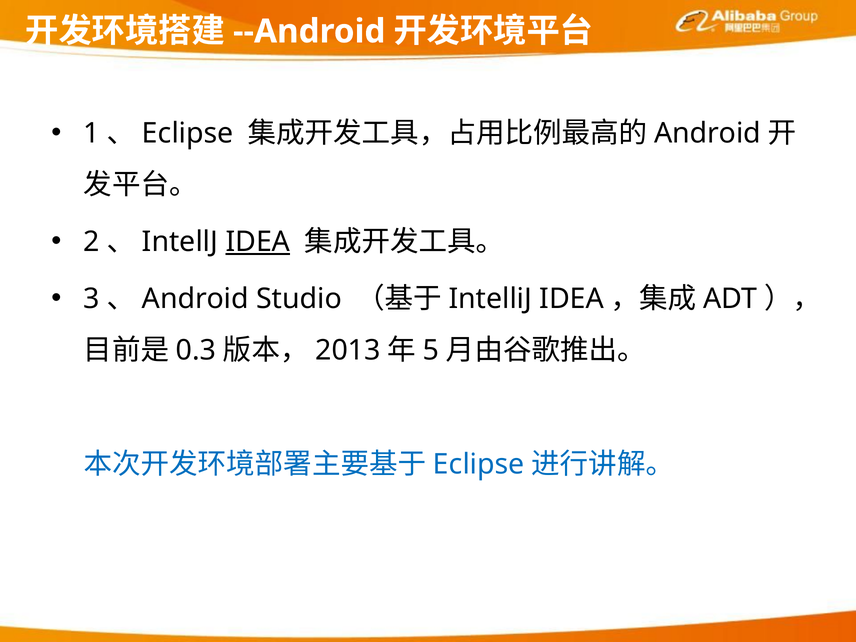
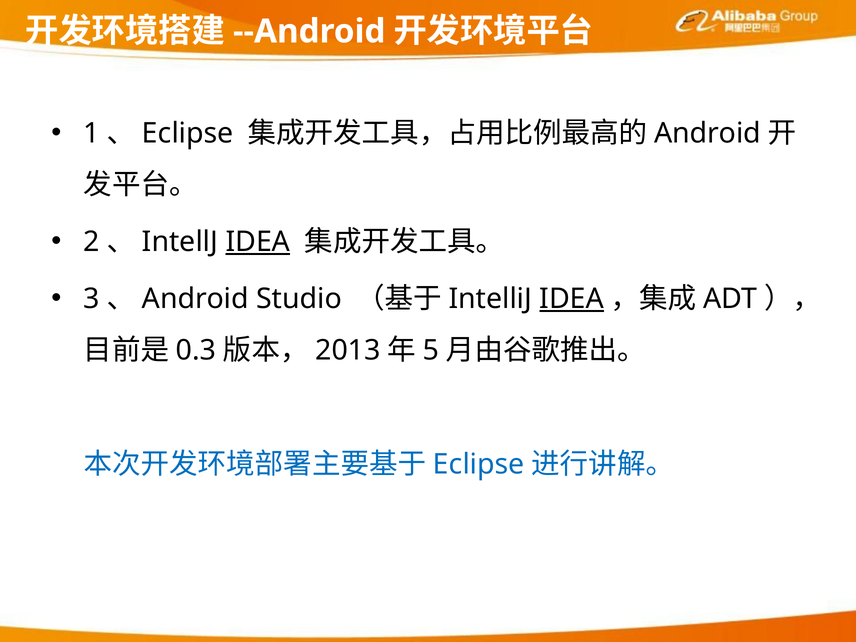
IDEA underline: none -> present (572, 299)
